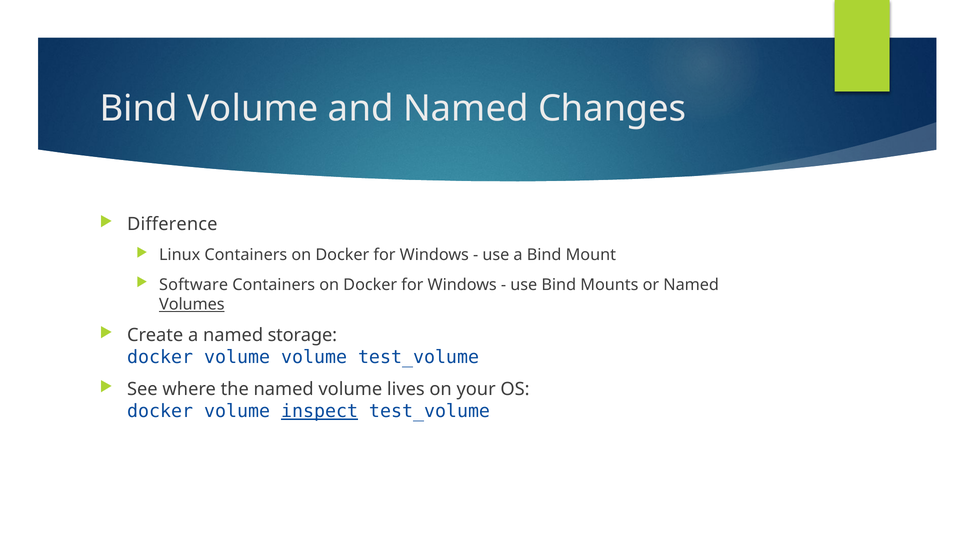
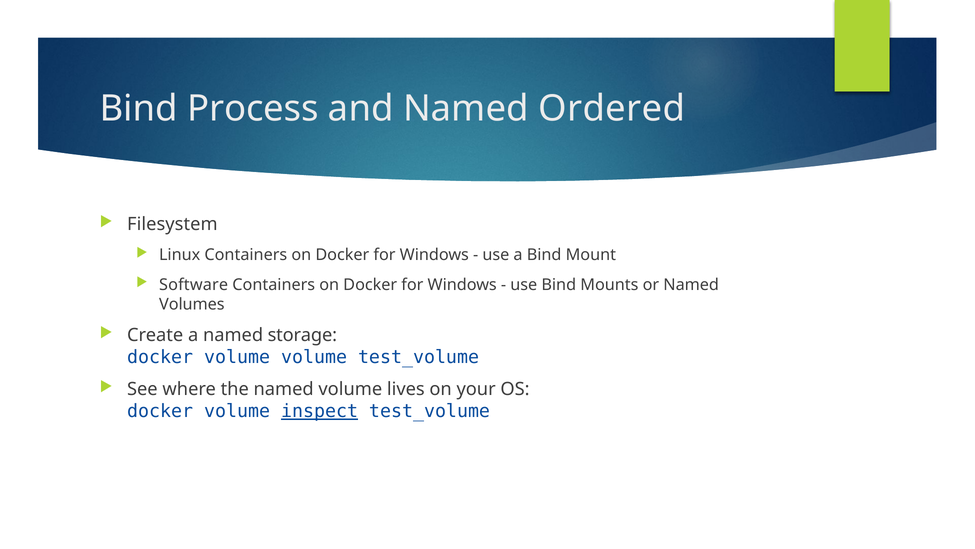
Bind Volume: Volume -> Process (253, 109)
Changes: Changes -> Ordered (612, 109)
Difference: Difference -> Filesystem (172, 224)
Volumes underline: present -> none (192, 304)
